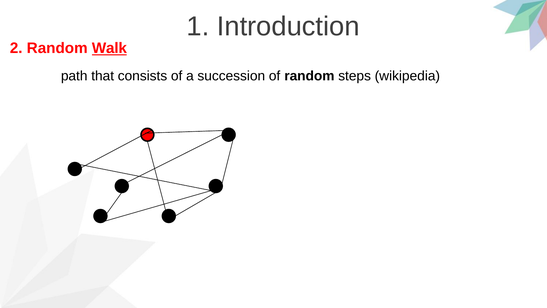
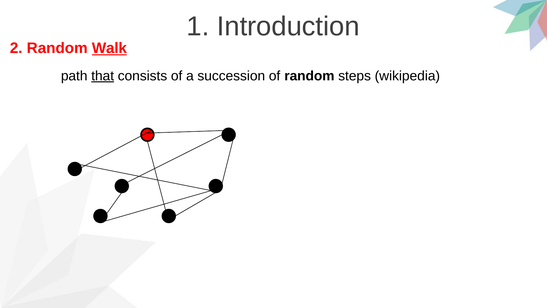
that underline: none -> present (103, 76)
